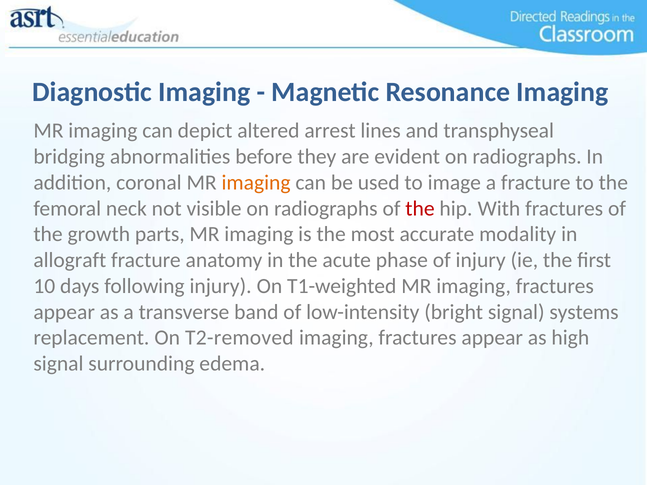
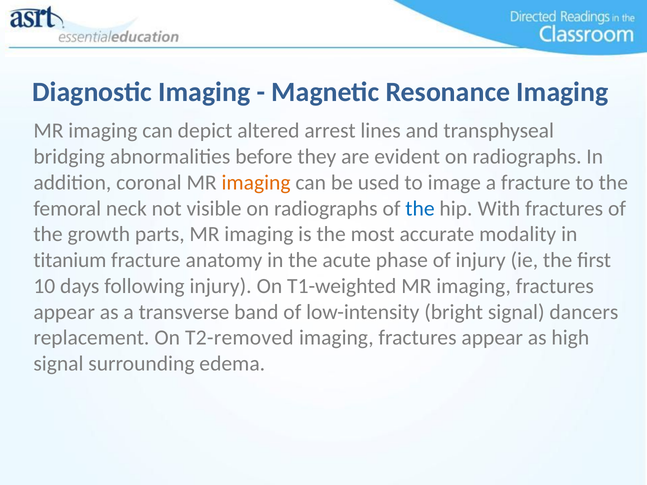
the colour: red -> blue (420, 209)
allograft: allograft -> titanium (70, 260)
systems: systems -> dancers (584, 312)
